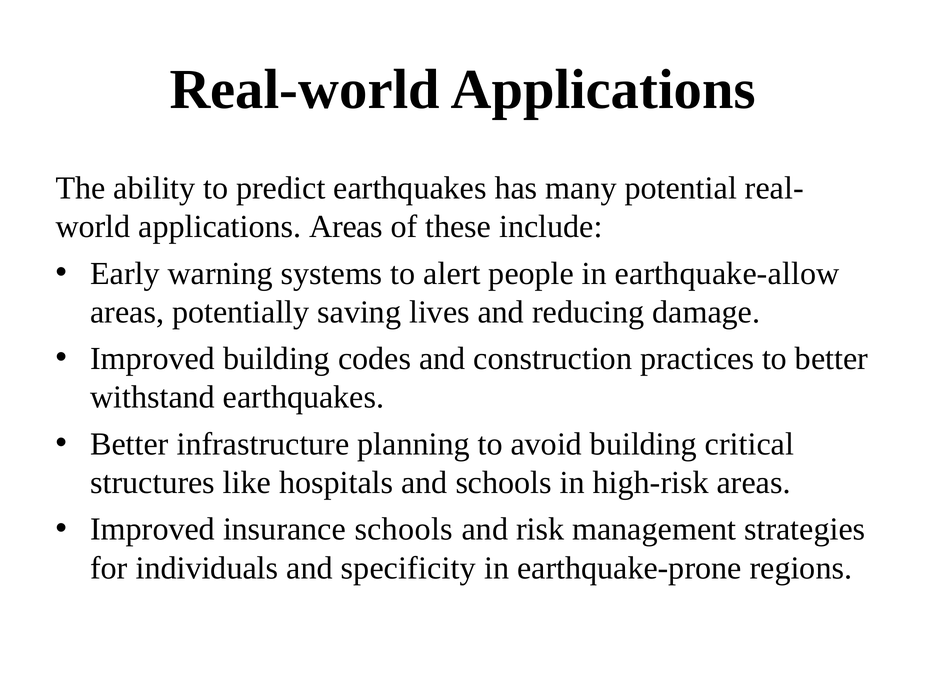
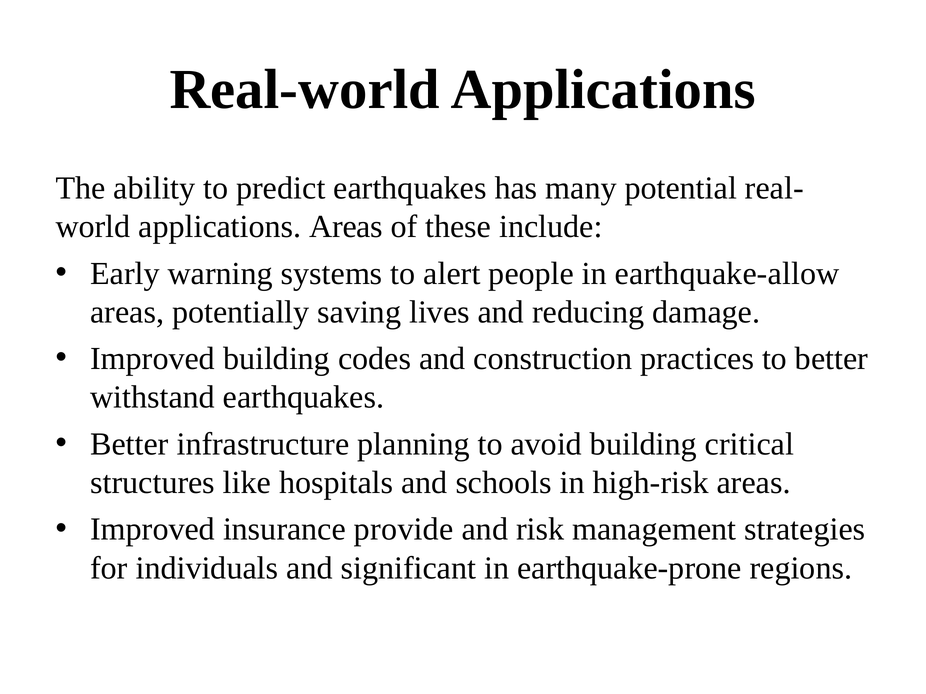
insurance schools: schools -> provide (404, 530)
specificity: specificity -> significant (408, 568)
